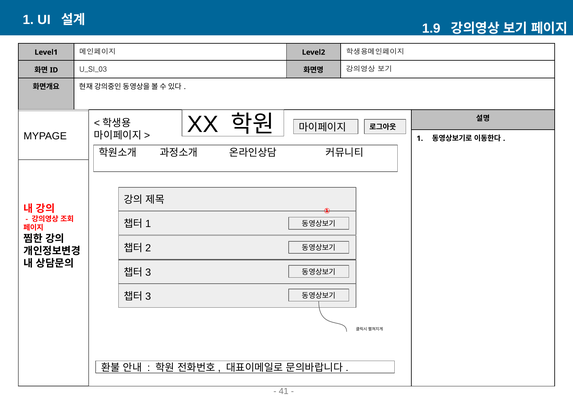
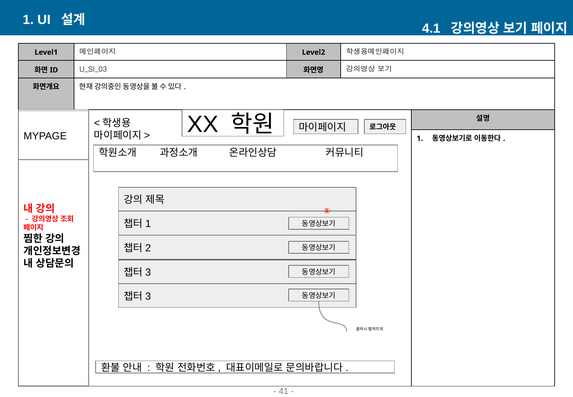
1.9: 1.9 -> 4.1 (431, 28)
